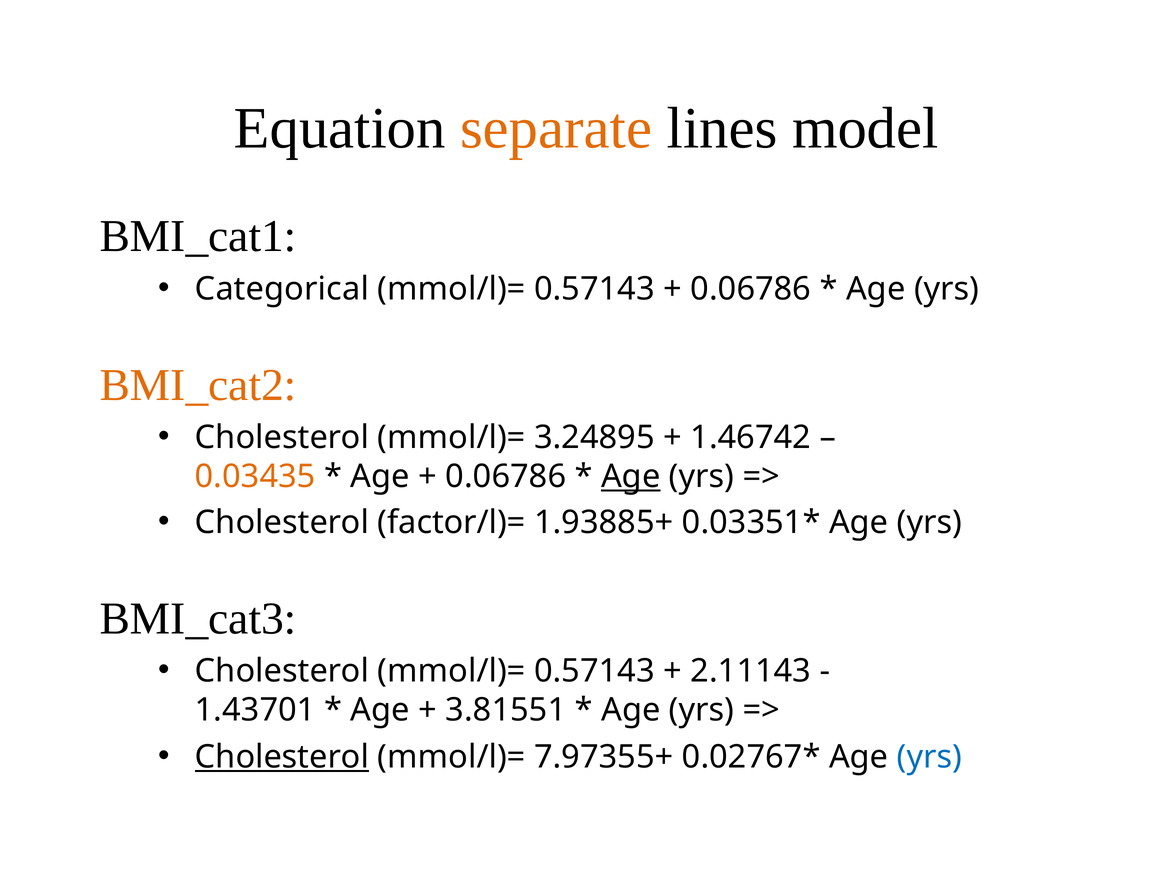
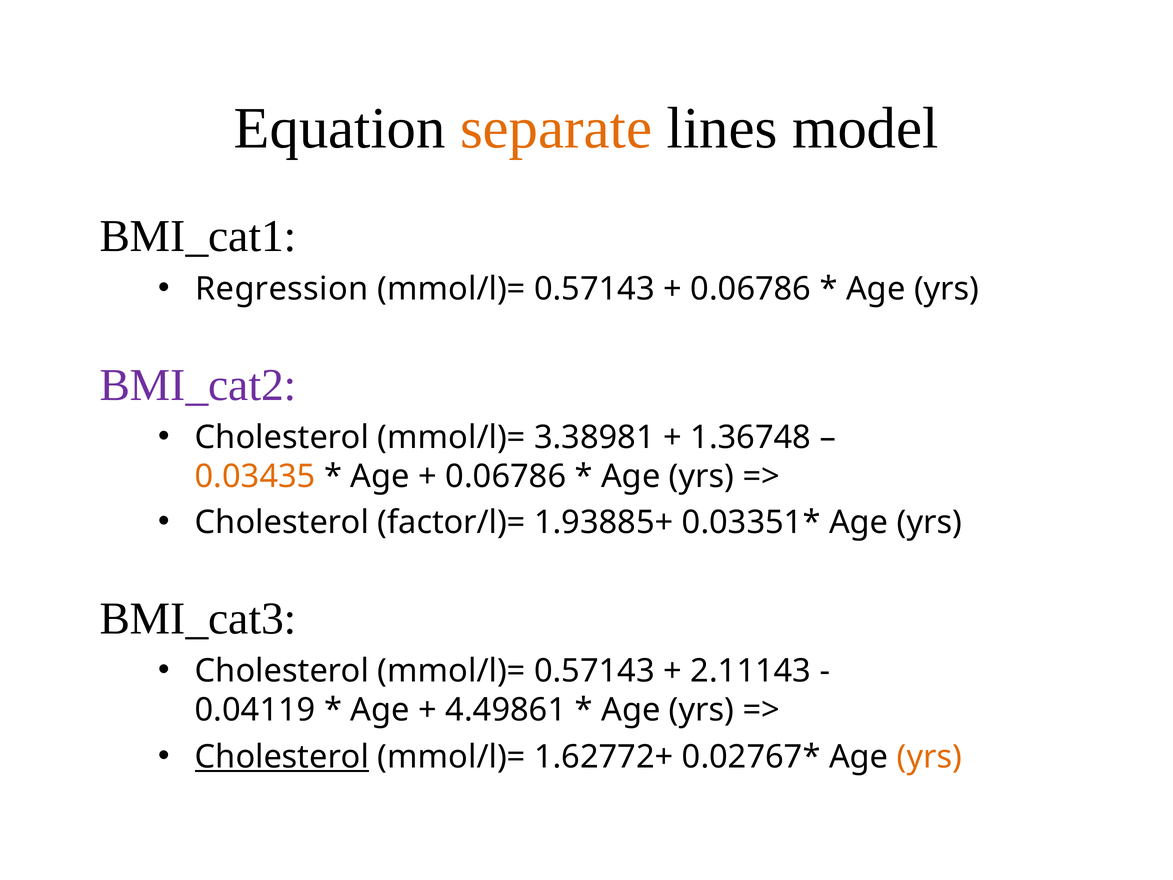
Categorical: Categorical -> Regression (282, 289)
BMI_cat2 colour: orange -> purple (198, 385)
3.24895: 3.24895 -> 3.38981 (594, 437)
1.46742: 1.46742 -> 1.36748 (751, 437)
Age underline: present -> none (631, 477)
1.43701: 1.43701 -> 0.04119 (255, 710)
3.81551: 3.81551 -> 4.49861 (506, 710)
7.97355+: 7.97355+ -> 1.62772+ (604, 757)
yrs colour: blue -> orange (930, 757)
